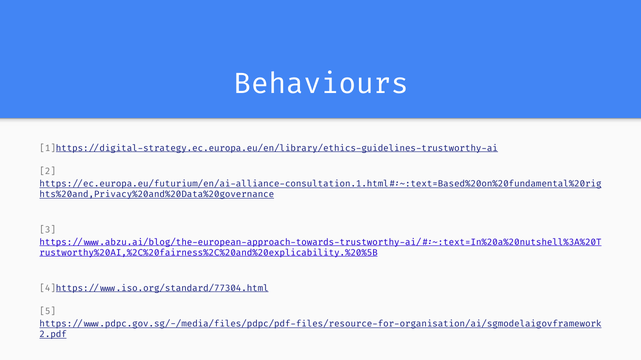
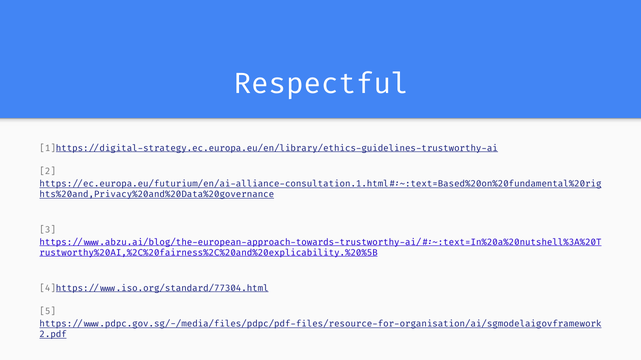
Behaviours: Behaviours -> Respectful (321, 84)
